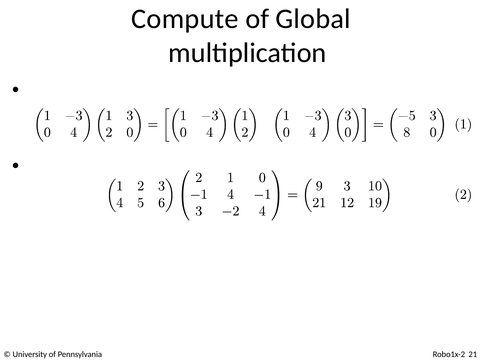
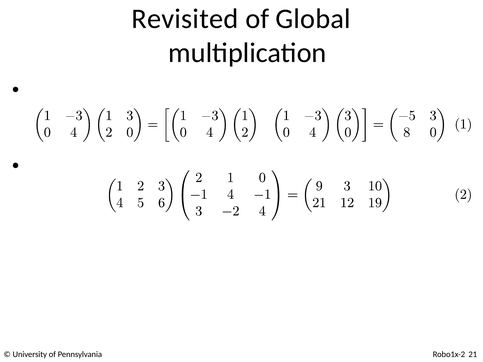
Compute: Compute -> Revisited (185, 19)
